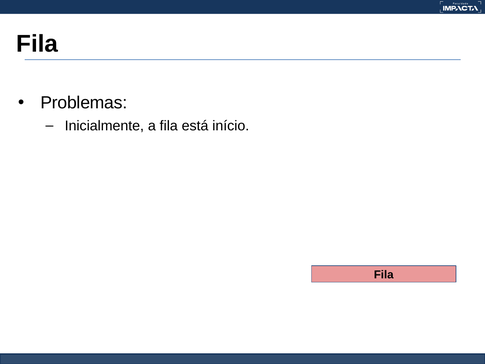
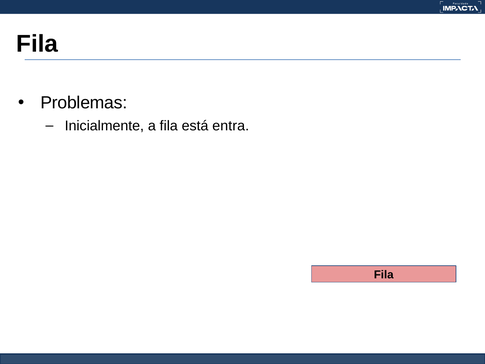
início: início -> entra (231, 126)
